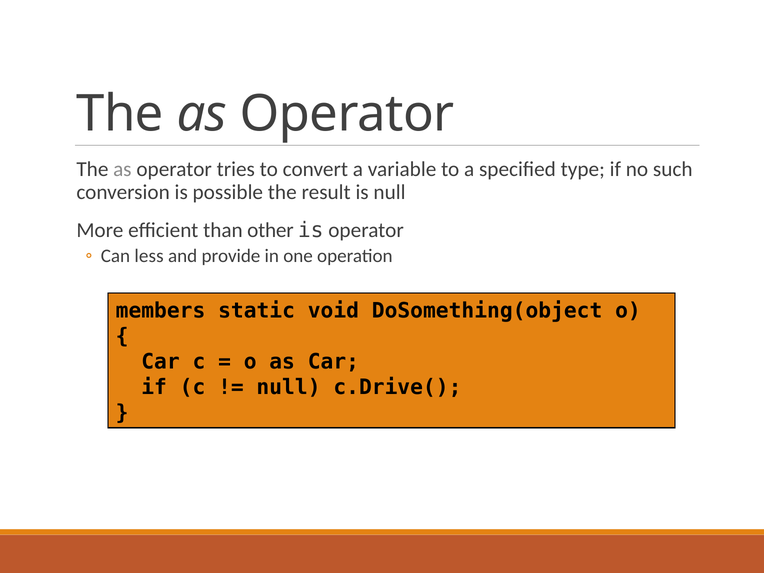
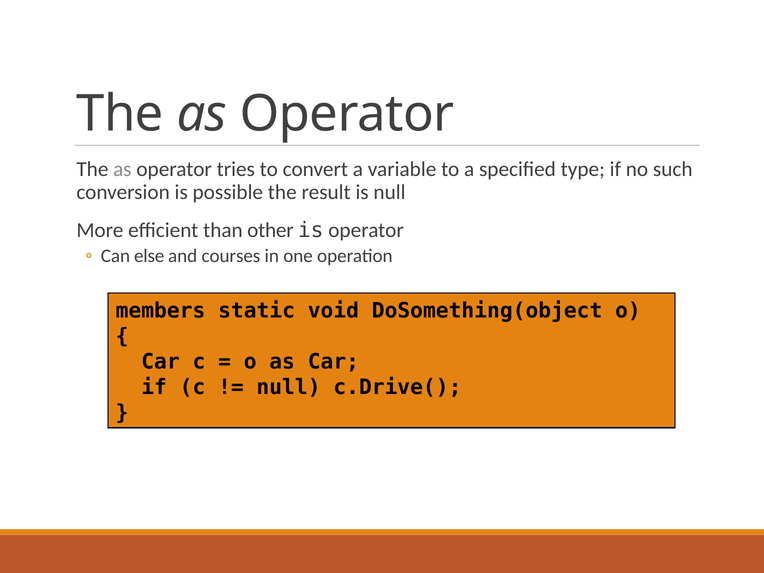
less: less -> else (149, 256)
provide: provide -> courses (231, 256)
